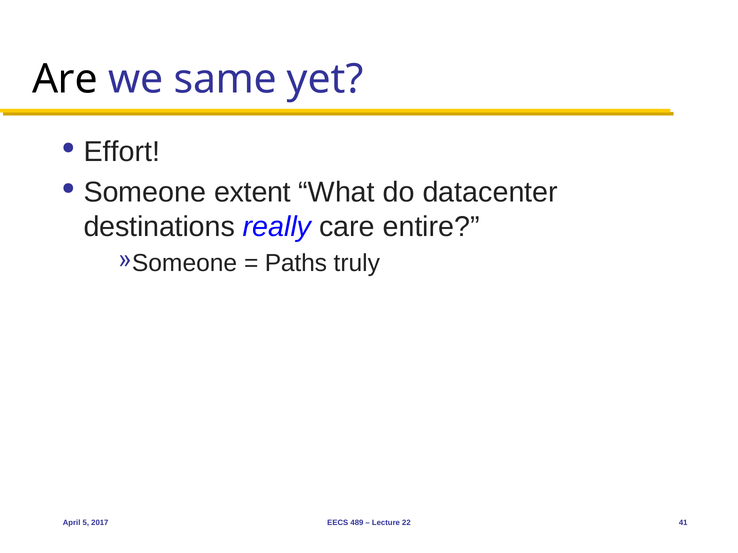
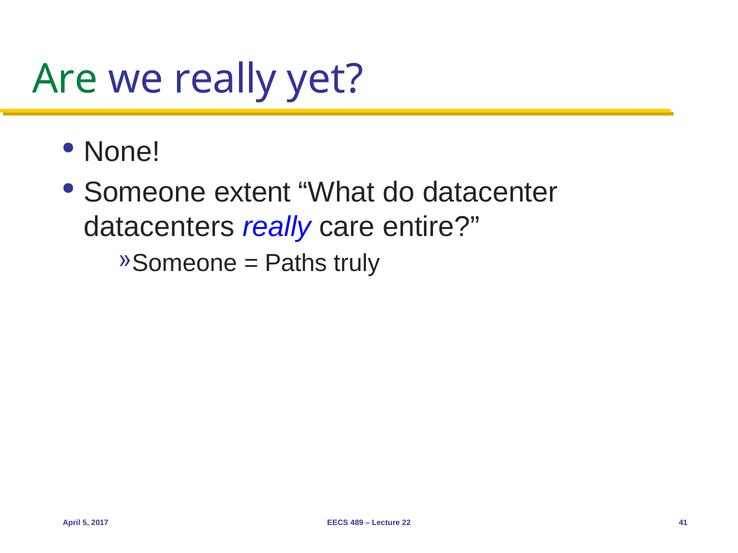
Are colour: black -> green (65, 79)
we same: same -> really (225, 79)
Effort: Effort -> None (122, 152)
destinations: destinations -> datacenters (159, 227)
